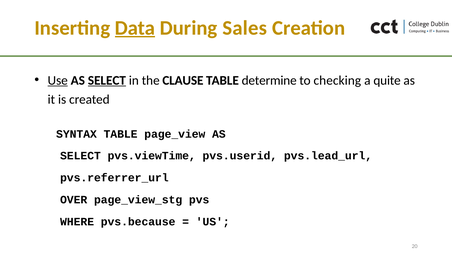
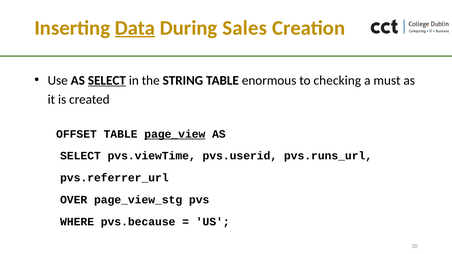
Use underline: present -> none (58, 80)
CLAUSE: CLAUSE -> STRING (183, 80)
determine: determine -> enormous (269, 80)
quite: quite -> must (387, 80)
SYNTAX: SYNTAX -> OFFSET (76, 134)
page_view underline: none -> present (175, 134)
pvs.lead_url: pvs.lead_url -> pvs.runs_url (328, 156)
